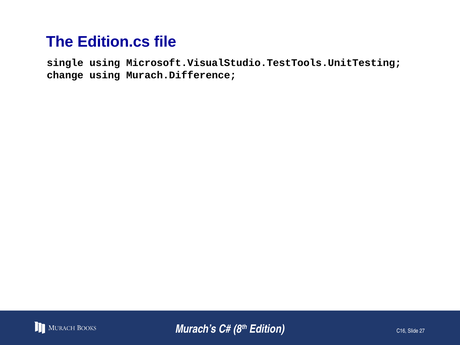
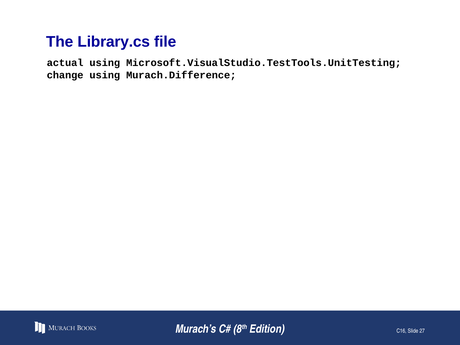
Edition.cs: Edition.cs -> Library.cs (114, 42)
single: single -> actual (65, 63)
